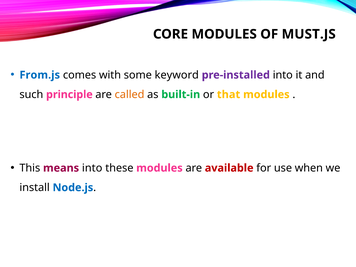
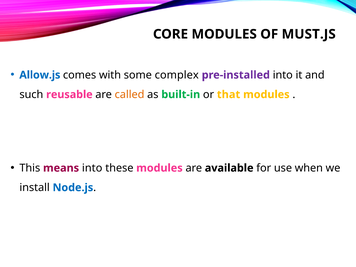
From.js: From.js -> Allow.js (40, 75)
keyword: keyword -> complex (177, 75)
principle: principle -> reusable (69, 95)
available colour: red -> black (229, 168)
